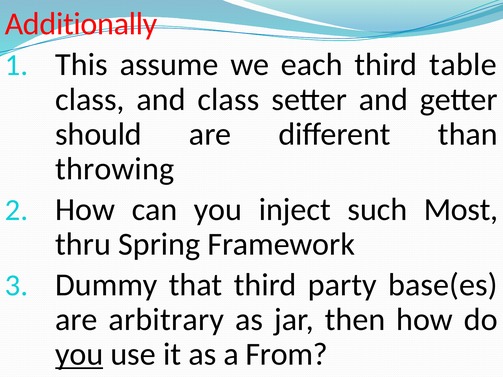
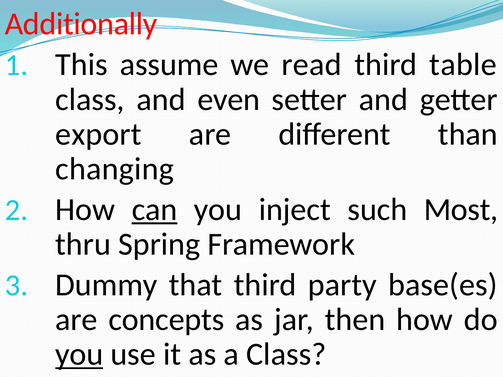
each: each -> read (312, 65)
and class: class -> even (229, 99)
should: should -> export (98, 134)
throwing: throwing -> changing (115, 169)
can underline: none -> present (155, 210)
arbitrary: arbitrary -> concepts (166, 320)
a From: From -> Class (286, 355)
